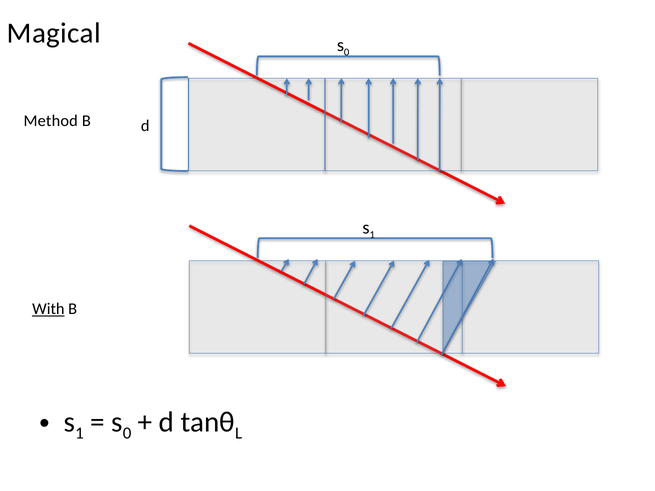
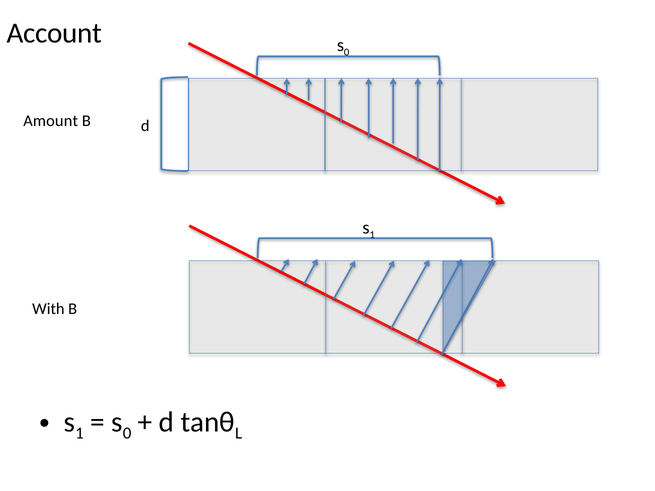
Magical: Magical -> Account (54, 33)
Method: Method -> Amount (51, 121)
With underline: present -> none (48, 309)
